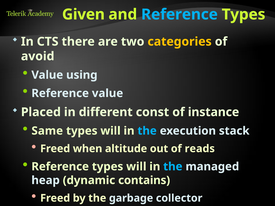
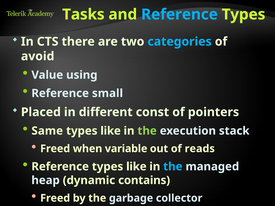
Given: Given -> Tasks (83, 14)
categories colour: yellow -> light blue (180, 42)
Reference value: value -> small (107, 93)
instance: instance -> pointers (213, 112)
will: will -> like (111, 131)
the colour: light blue -> light green (147, 131)
altitude: altitude -> variable (126, 149)
Reference types will: will -> like (136, 167)
